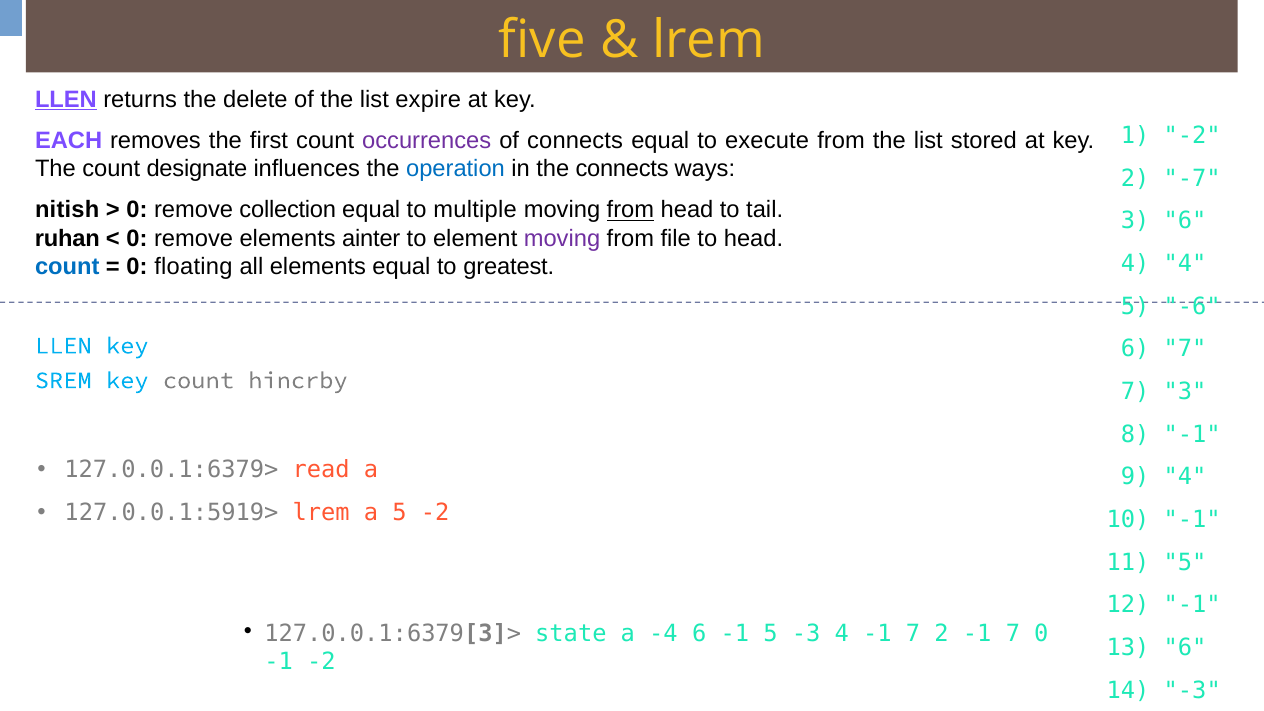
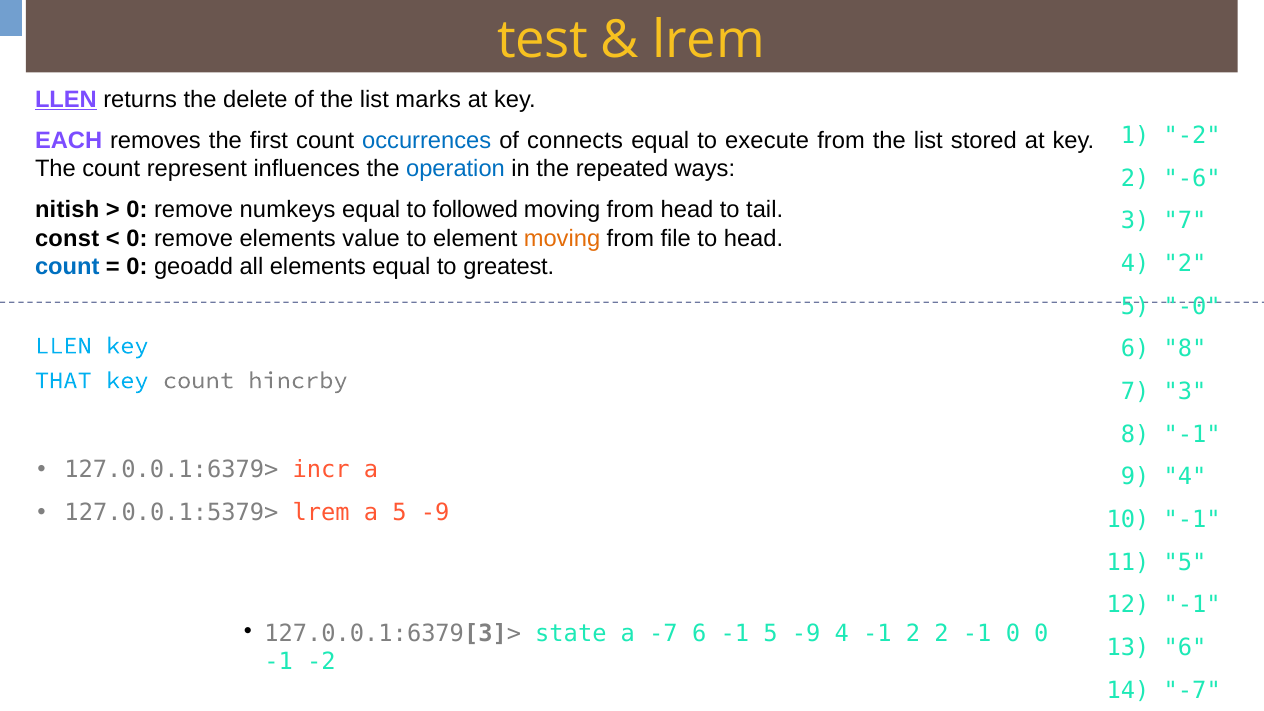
five: five -> test (543, 40)
expire: expire -> marks (428, 100)
occurrences colour: purple -> blue (427, 141)
designate: designate -> represent (197, 169)
the connects: connects -> repeated (622, 169)
-7: -7 -> -6 (1192, 178)
collection: collection -> numkeys (288, 210)
multiple: multiple -> followed (475, 210)
from underline: present -> none (630, 210)
3 6: 6 -> 7 (1185, 221)
ruhan: ruhan -> const (67, 239)
ainter: ainter -> value (371, 239)
moving colour: purple -> orange (562, 239)
4 4: 4 -> 2 (1185, 264)
floating: floating -> geoadd (194, 267)
-6: -6 -> -0 (1192, 306)
6 7: 7 -> 8 (1185, 349)
SREM: SREM -> THAT (63, 380)
read: read -> incr (321, 470)
127.0.0.1:5919>: 127.0.0.1:5919> -> 127.0.0.1:5379> (171, 513)
a 5 -2: -2 -> -9 (435, 513)
a -4: -4 -> -7 (663, 634)
-1 5 -3: -3 -> -9 (806, 634)
4 -1 7: 7 -> 2 (913, 634)
2 -1 7: 7 -> 0 (1013, 634)
14 -3: -3 -> -7 (1192, 690)
